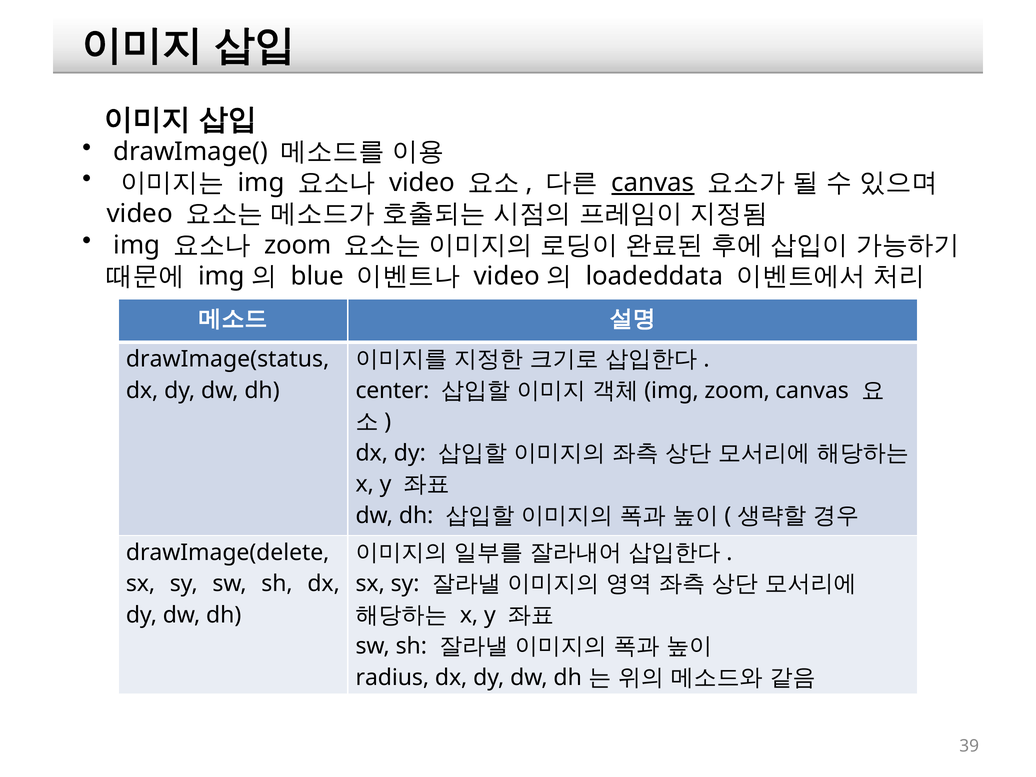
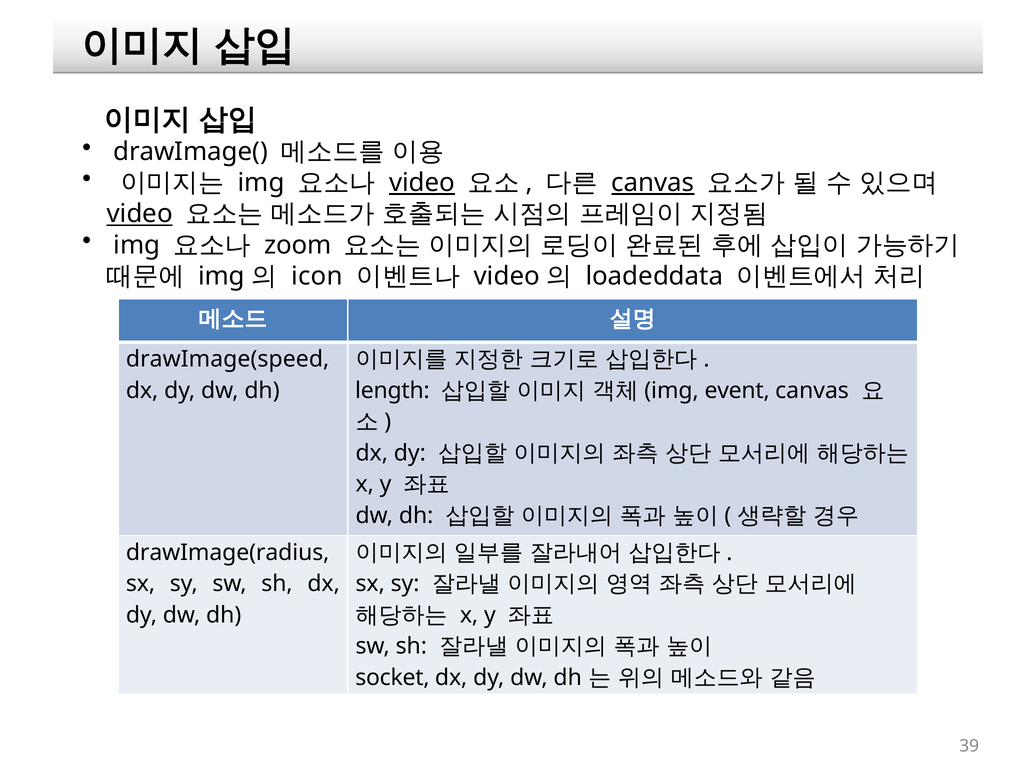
video underline: none -> present (422, 183)
video underline: none -> present (140, 214)
blue: blue -> icon (317, 276)
drawImage(status: drawImage(status -> drawImage(speed (228, 359)
center: center -> length (392, 390)
img zoom: zoom -> event (737, 390)
drawImage(delete: drawImage(delete -> drawImage(radius (228, 553)
radius: radius -> socket (392, 678)
